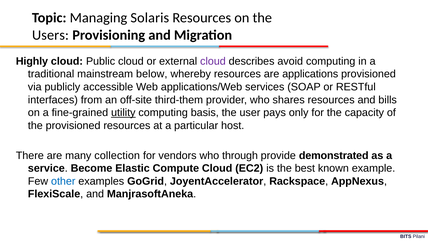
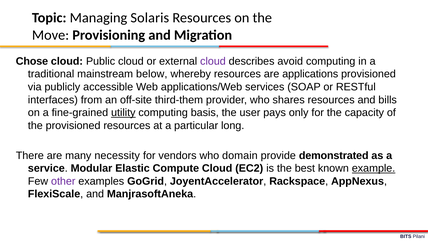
Users: Users -> Move (50, 35)
Highly: Highly -> Chose (32, 61)
host: host -> long (233, 125)
collection: collection -> necessity (117, 155)
through: through -> domain (240, 155)
Become: Become -> Modular (92, 168)
example underline: none -> present (374, 168)
other colour: blue -> purple (63, 181)
